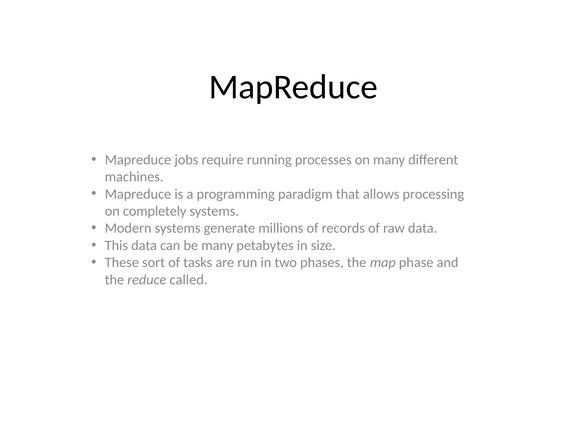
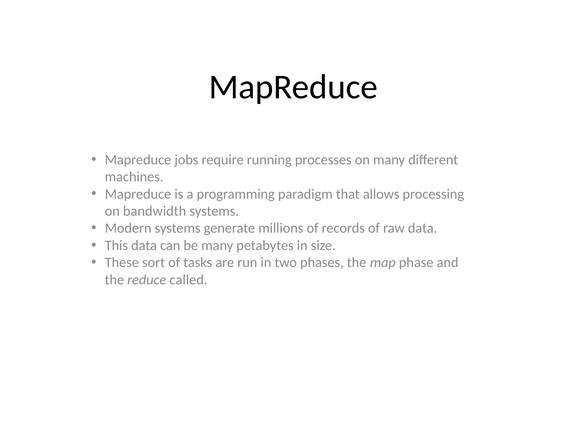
completely: completely -> bandwidth (155, 211)
